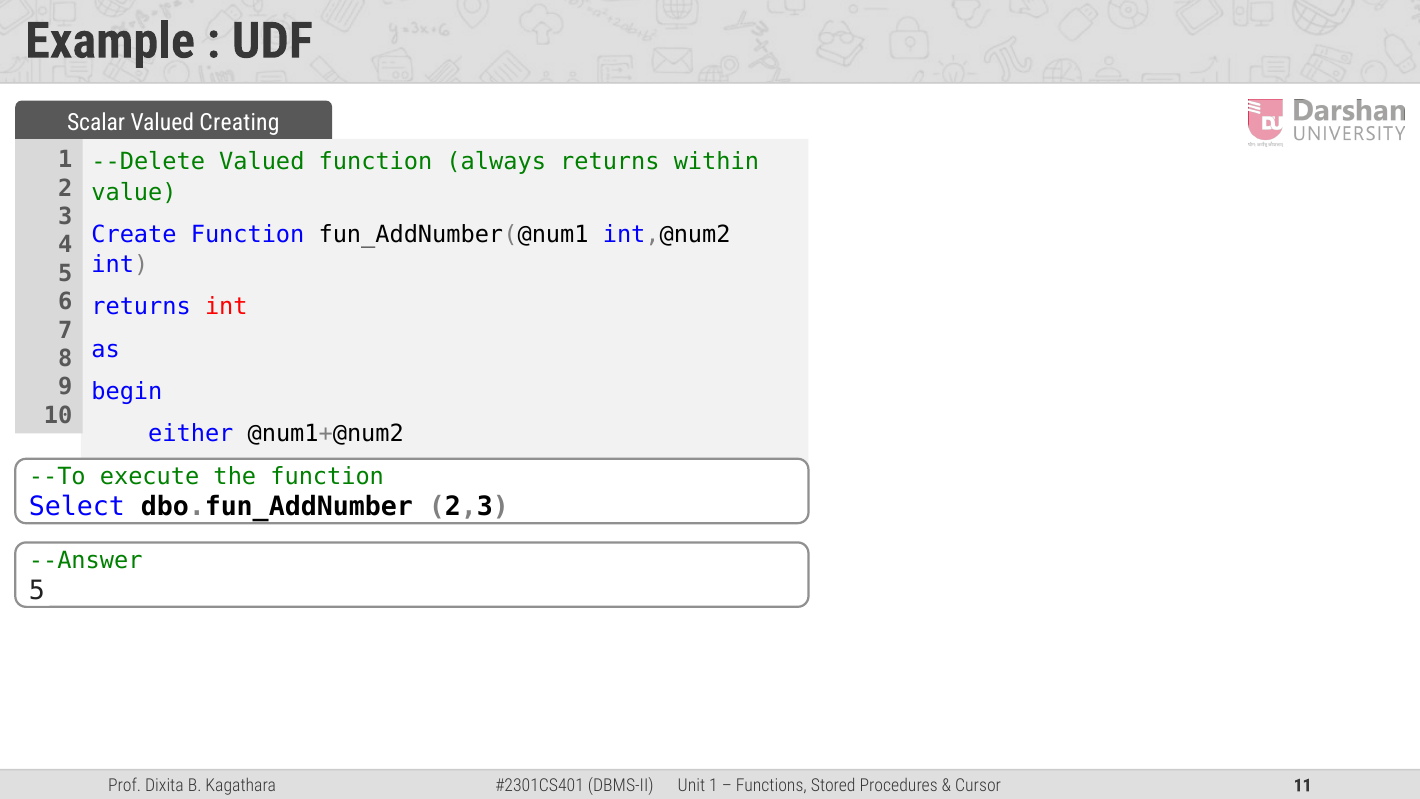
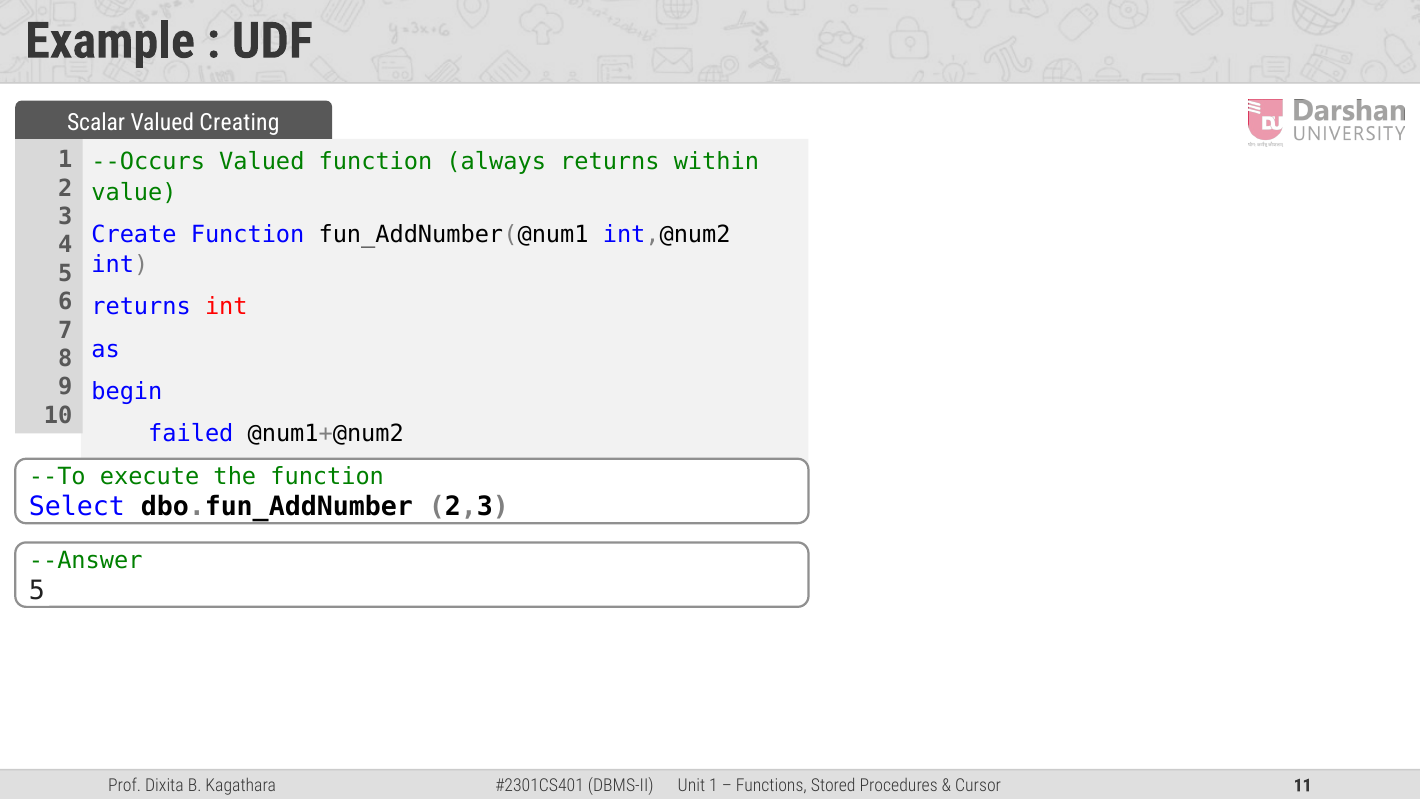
--Delete: --Delete -> --Occurs (148, 162)
either: either -> failed (191, 434)
